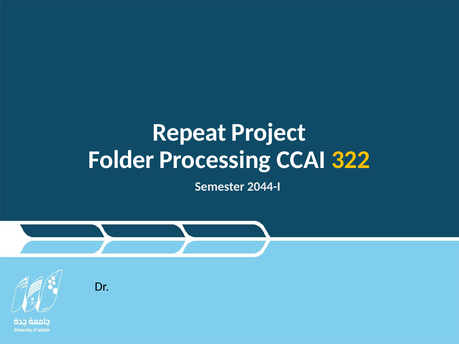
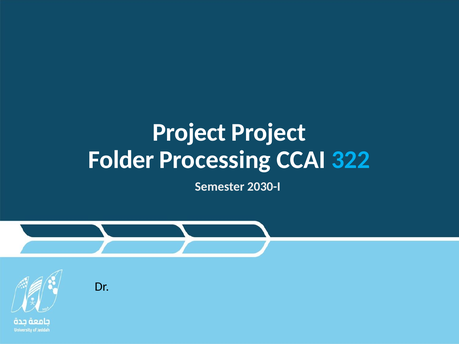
Repeat: Repeat -> Project (189, 132)
322 colour: yellow -> light blue (351, 160)
2044-I: 2044-I -> 2030-I (264, 187)
